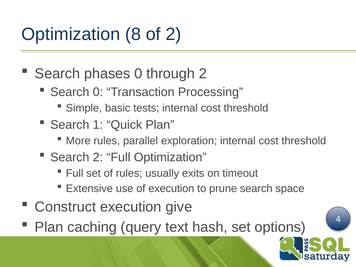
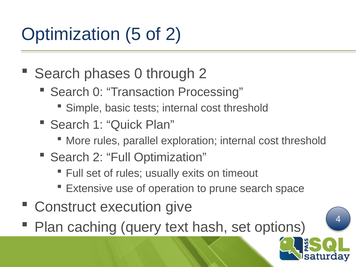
8: 8 -> 5 (133, 34)
of execution: execution -> operation (171, 189)
